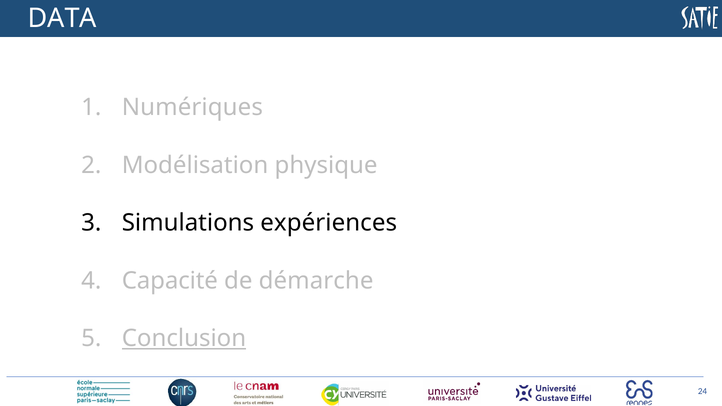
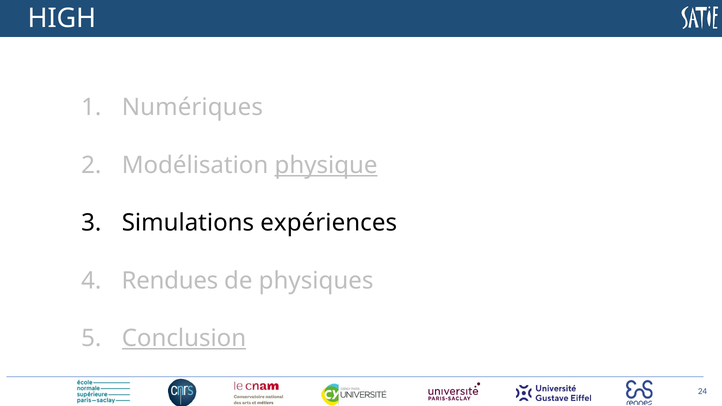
DATA: DATA -> HIGH (62, 18)
physique underline: none -> present (326, 165)
Capacité: Capacité -> Rendues (170, 281)
démarche: démarche -> physiques (316, 281)
